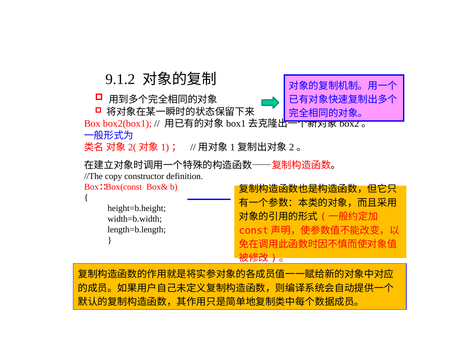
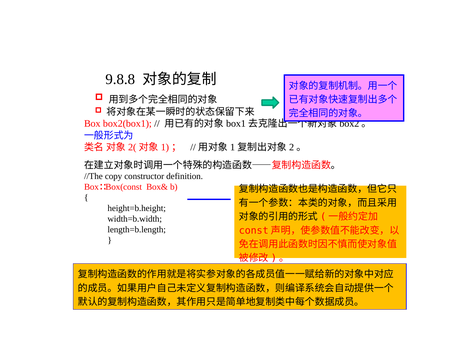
9.1.2: 9.1.2 -> 9.8.8 (120, 79)
